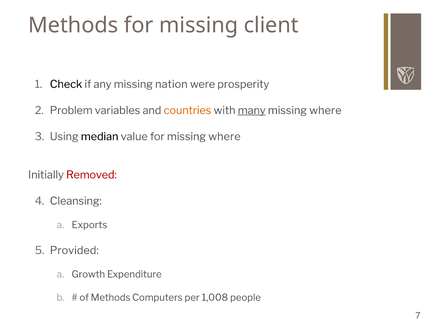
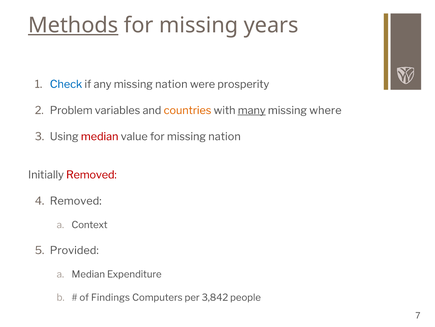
Methods underline: none -> present (73, 25)
client: client -> years (271, 25)
Check colour: black -> blue (66, 84)
median colour: black -> red (100, 136)
for missing where: where -> nation (224, 136)
Cleansing: Cleansing -> Removed (76, 201)
Exports: Exports -> Context (90, 224)
Growth: Growth -> Median (88, 274)
of Methods: Methods -> Findings (110, 297)
1,008: 1,008 -> 3,842 (215, 297)
